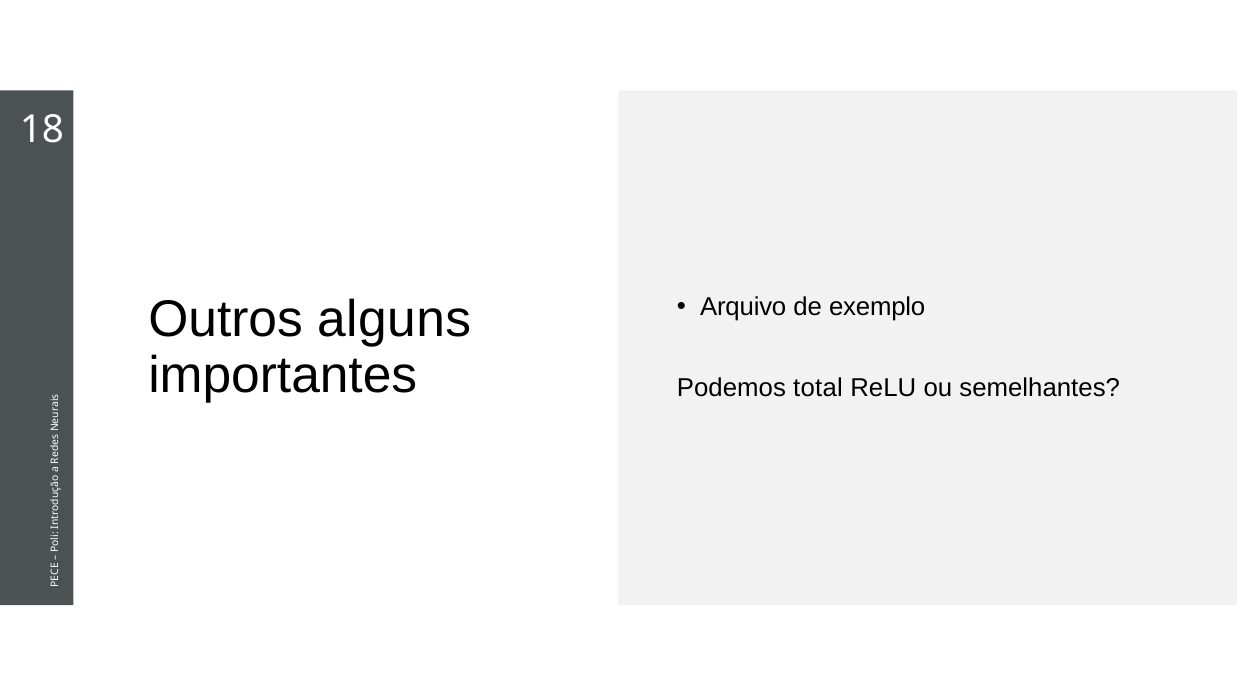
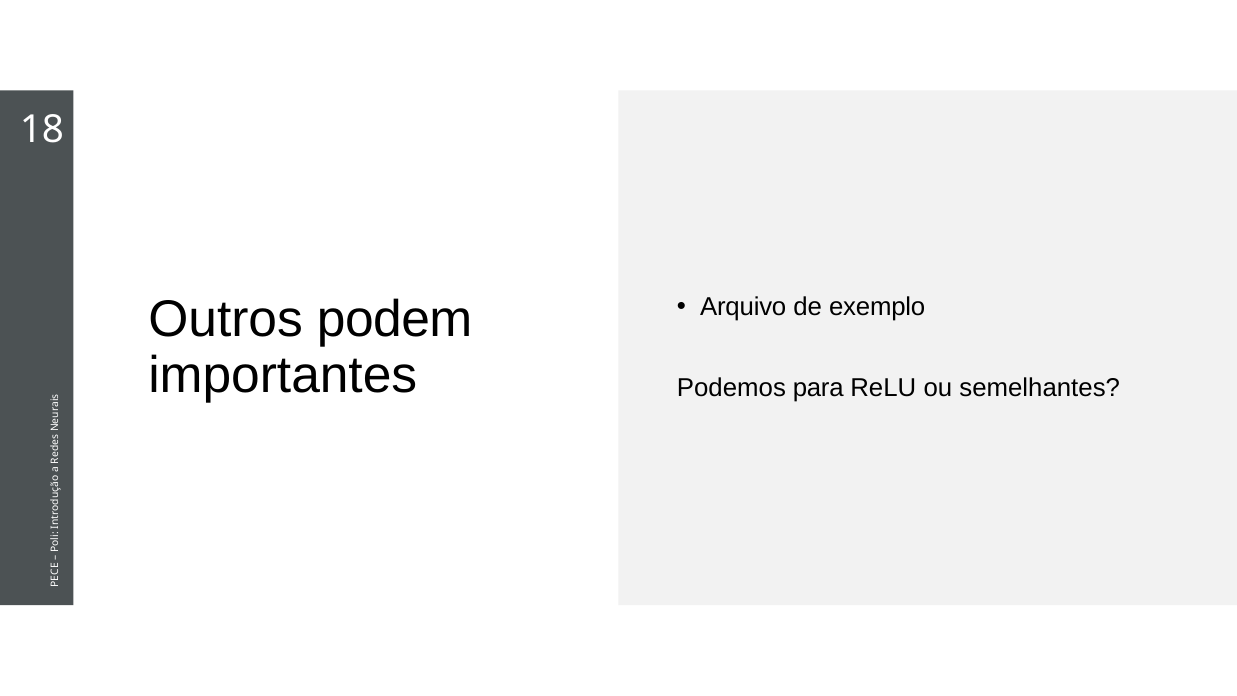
alguns: alguns -> podem (395, 320)
total: total -> para (818, 388)
